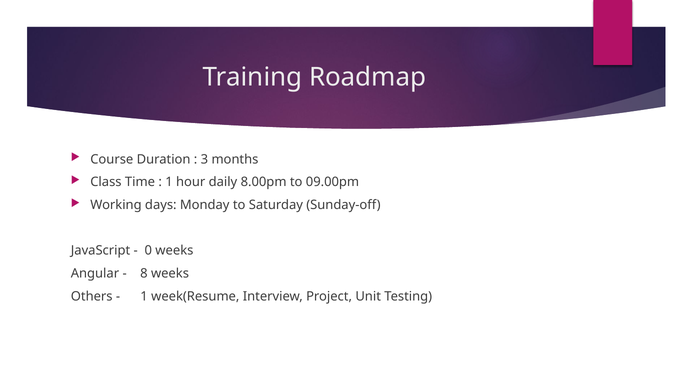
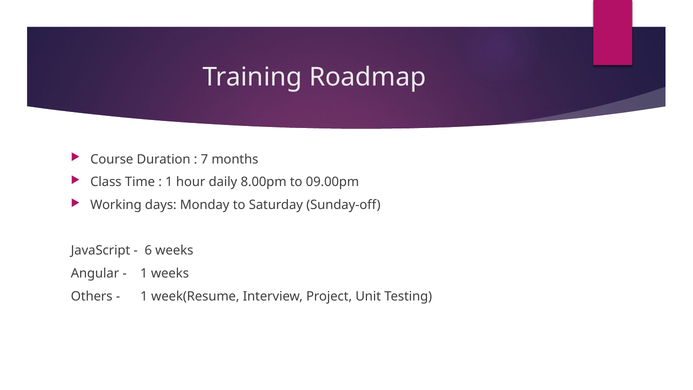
3: 3 -> 7 (204, 159)
0: 0 -> 6 (148, 251)
8: 8 -> 1 (144, 273)
